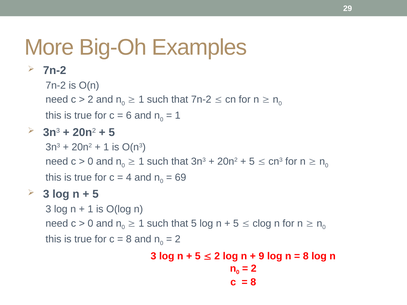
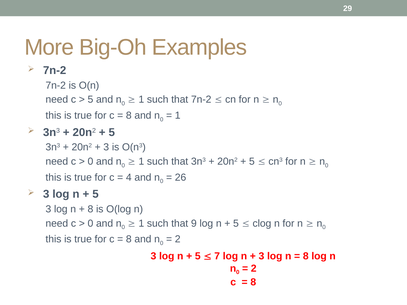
2: 2 -> 5 (90, 100)
6: 6 -> 8 (129, 116)
1: 1 -> 3 (106, 147)
69: 69 -> 26 (181, 178)
1: 1 -> 8 (90, 209)
that 5: 5 -> 9 (194, 224)
2: 2 -> 7 (217, 256)
9: 9 -> 3 (261, 256)
